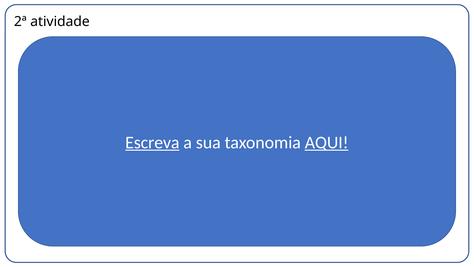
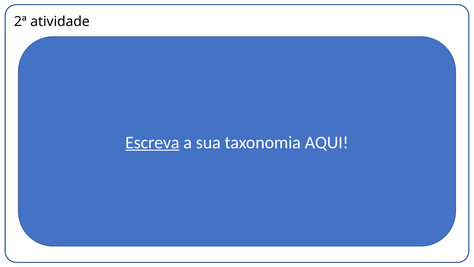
AQUI underline: present -> none (327, 142)
